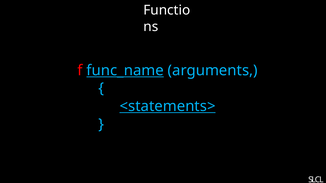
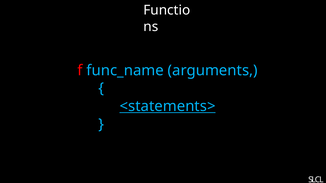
func_name underline: present -> none (125, 71)
